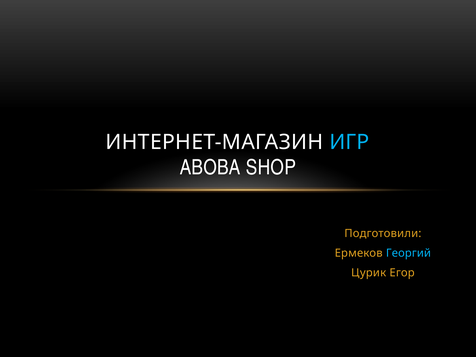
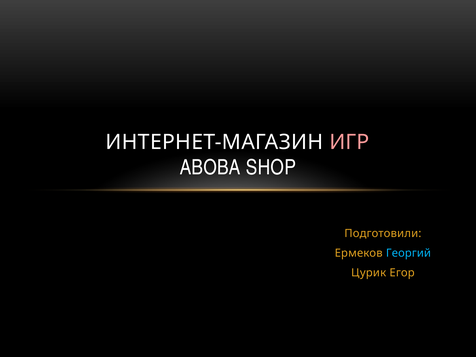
ИГР colour: light blue -> pink (349, 142)
